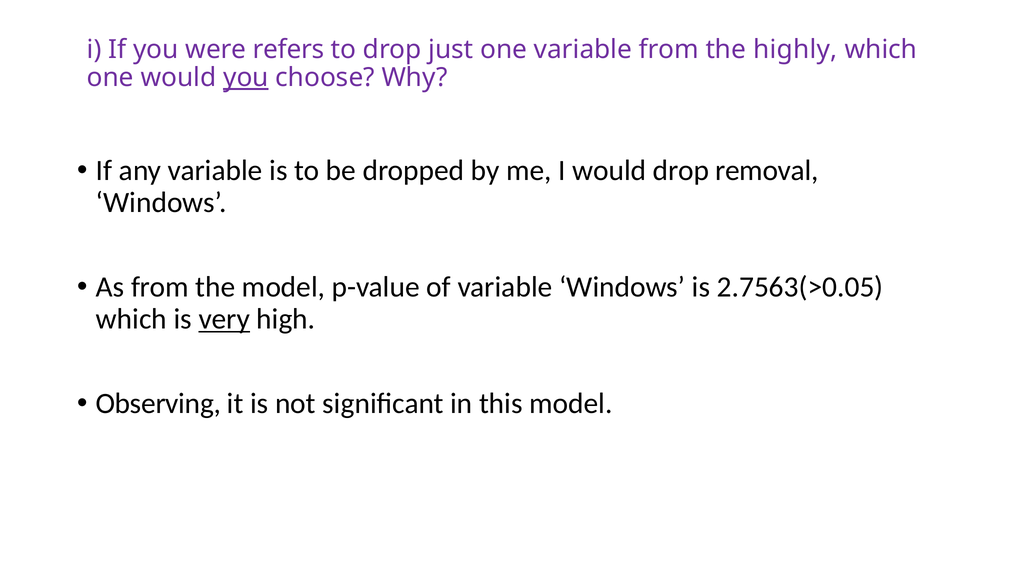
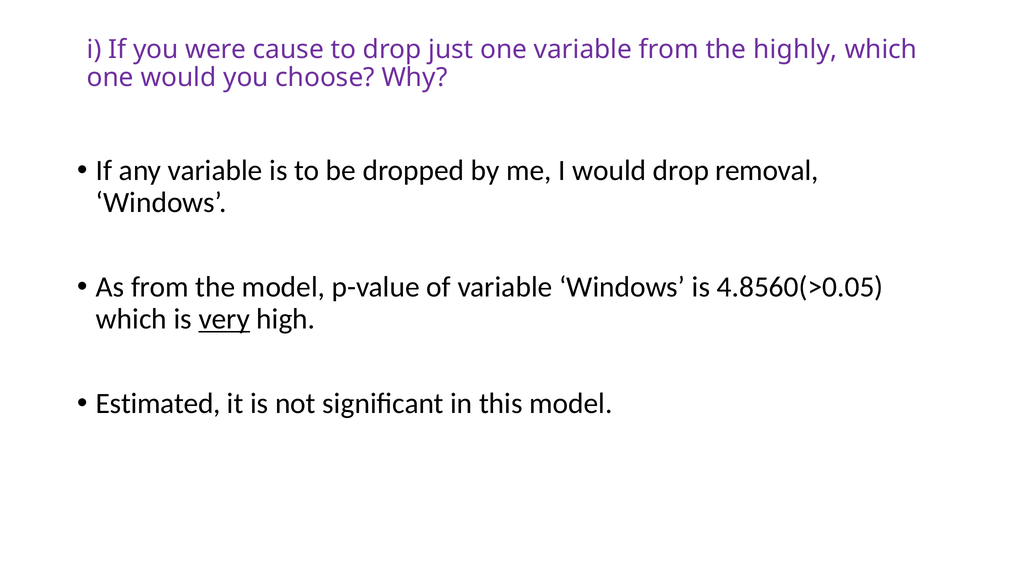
refers: refers -> cause (288, 49)
you underline: present -> none (246, 78)
2.7563(>0.05: 2.7563(>0.05 -> 4.8560(>0.05 (800, 287)
Observing: Observing -> Estimated (158, 404)
